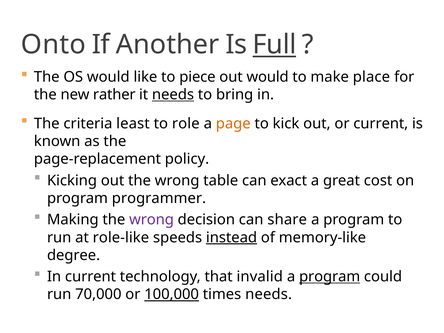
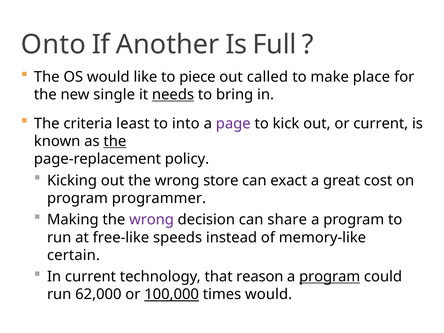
Full underline: present -> none (274, 45)
out would: would -> called (267, 77)
rather: rather -> single (114, 95)
role: role -> into (186, 123)
page colour: orange -> purple (233, 123)
the underline: none -> present (115, 141)
table: table -> store (221, 180)
role-like: role-like -> free-like (121, 237)
instead underline: present -> none (232, 237)
degree: degree -> certain (73, 255)
invalid: invalid -> reason (260, 277)
70,000: 70,000 -> 62,000 (98, 294)
times needs: needs -> would (269, 294)
